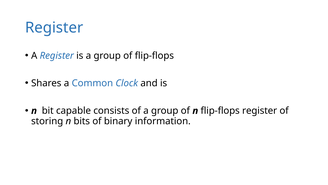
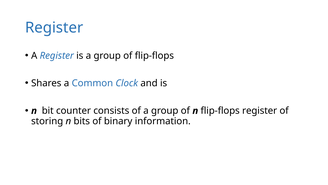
capable: capable -> counter (74, 110)
